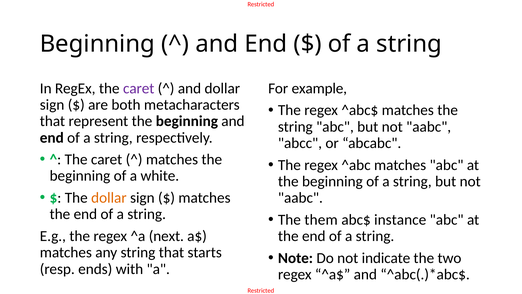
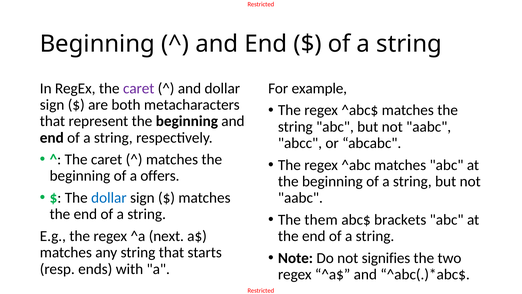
white: white -> offers (160, 176)
dollar colour: orange -> blue (109, 198)
instance: instance -> brackets (400, 219)
indicate: indicate -> signifies (386, 258)
